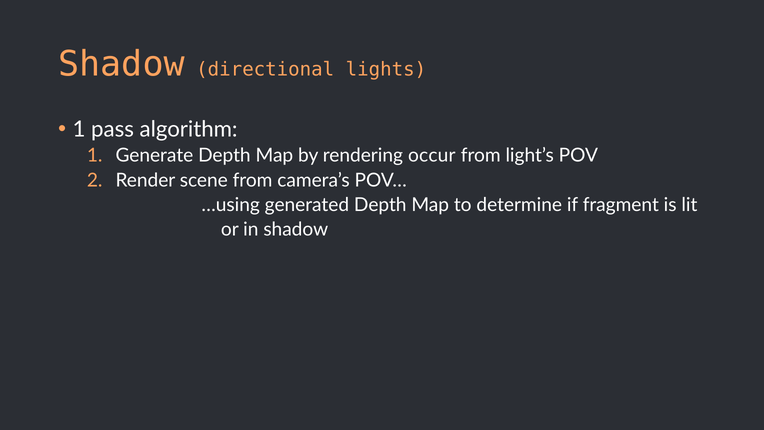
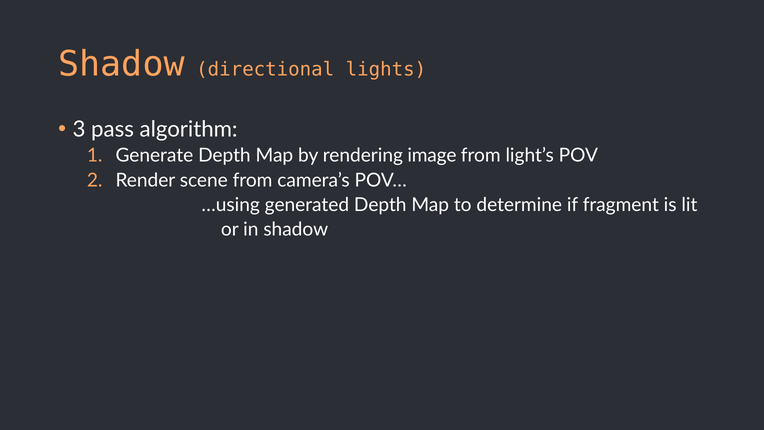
1: 1 -> 3 (79, 129)
occur: occur -> image (432, 156)
